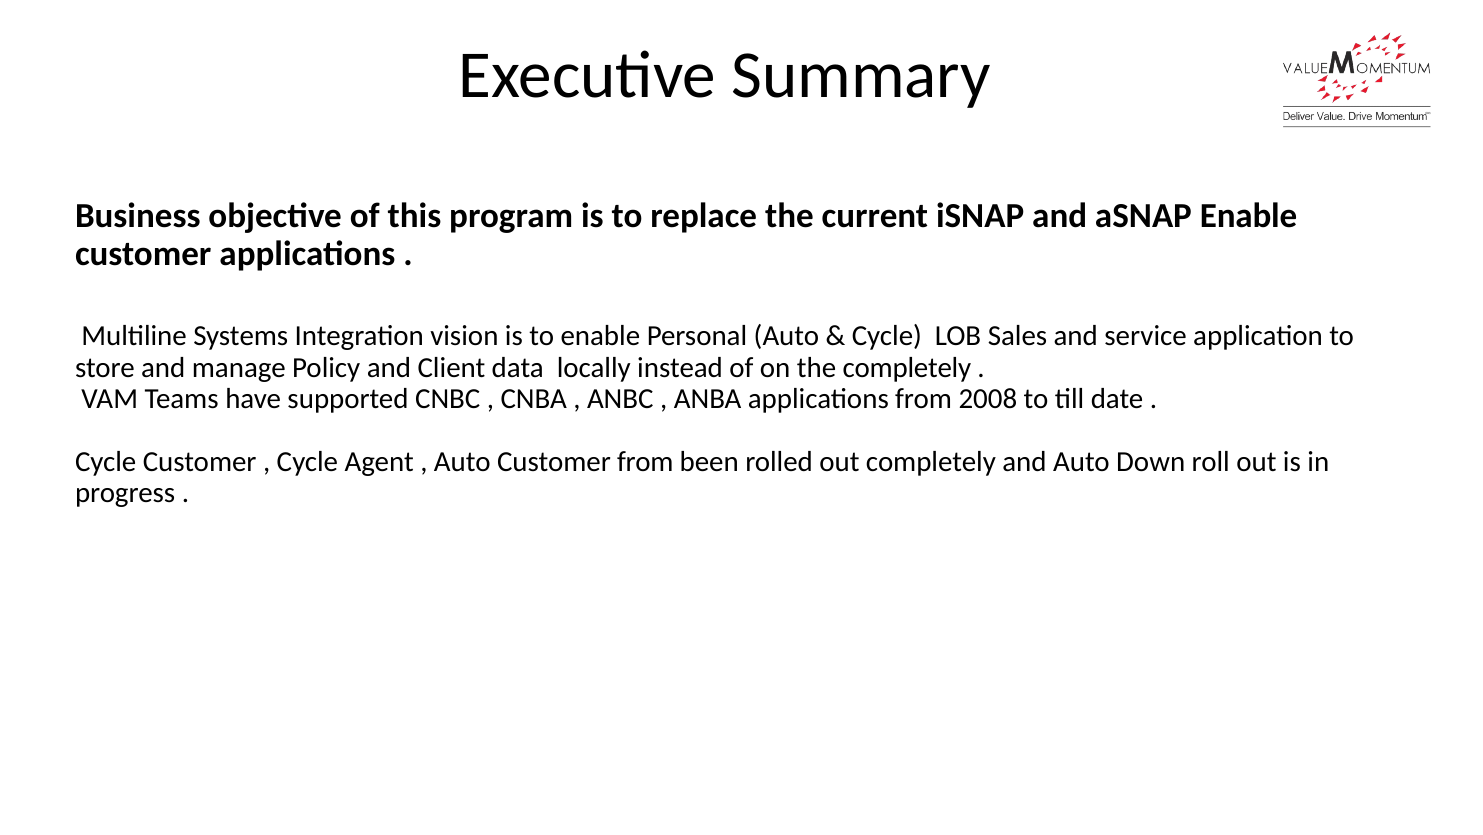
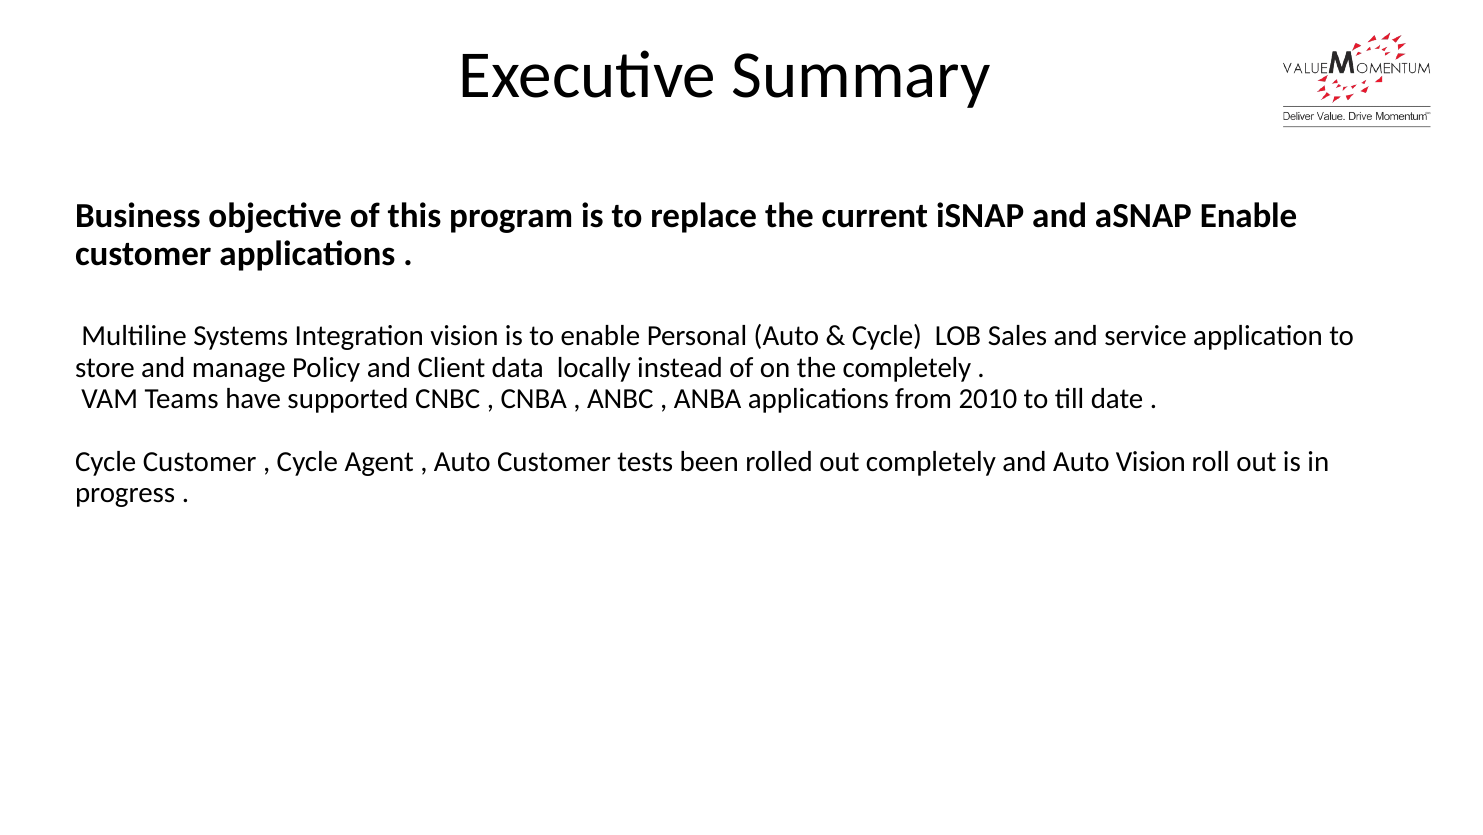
2008: 2008 -> 2010 (988, 399)
Customer from: from -> tests (645, 461)
Auto Down: Down -> Vision (1151, 461)
